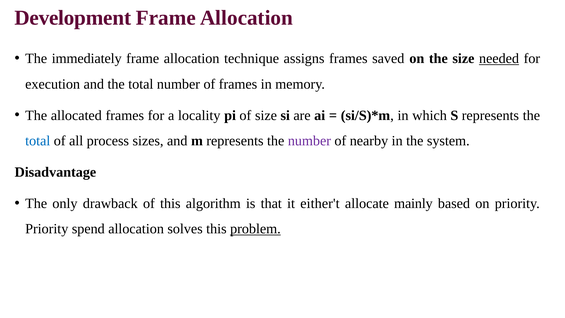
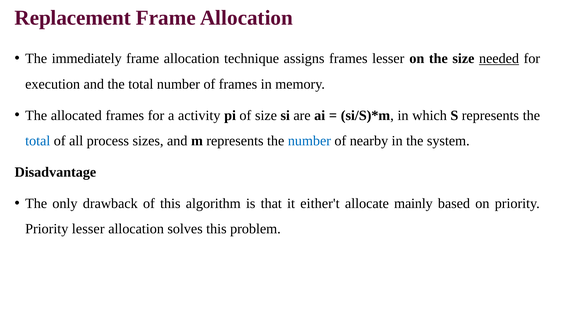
Development: Development -> Replacement (73, 18)
frames saved: saved -> lesser (388, 59)
locality: locality -> activity (199, 115)
number colour: purple -> blue (309, 141)
Priority spend: spend -> lesser (88, 229)
problem underline: present -> none (255, 229)
